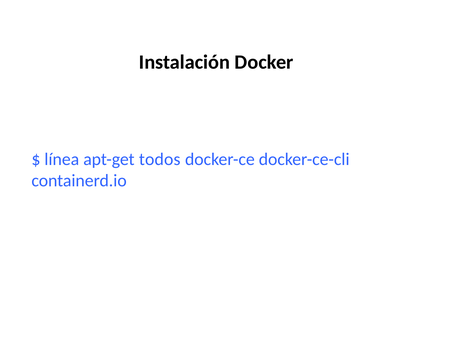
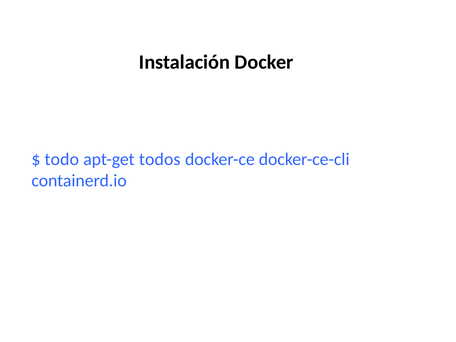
línea: línea -> todo (62, 159)
